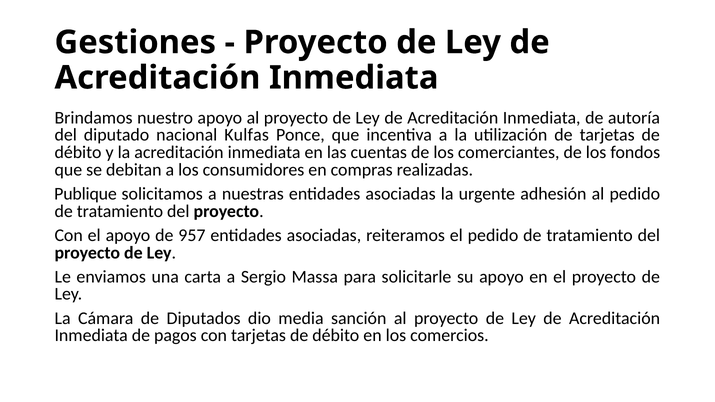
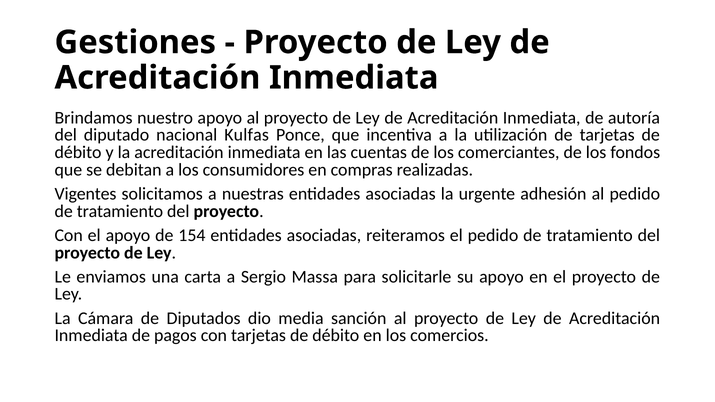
Publique: Publique -> Vigentes (85, 194)
957: 957 -> 154 (192, 235)
